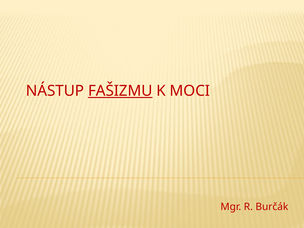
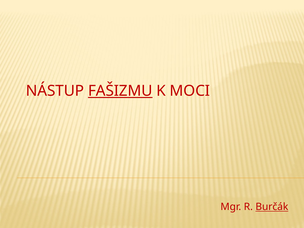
Burčák underline: none -> present (272, 207)
